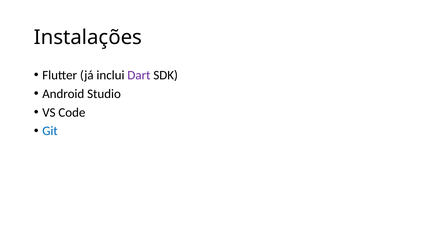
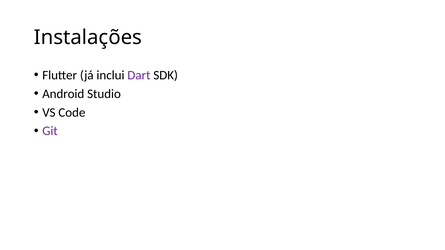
Git colour: blue -> purple (50, 131)
